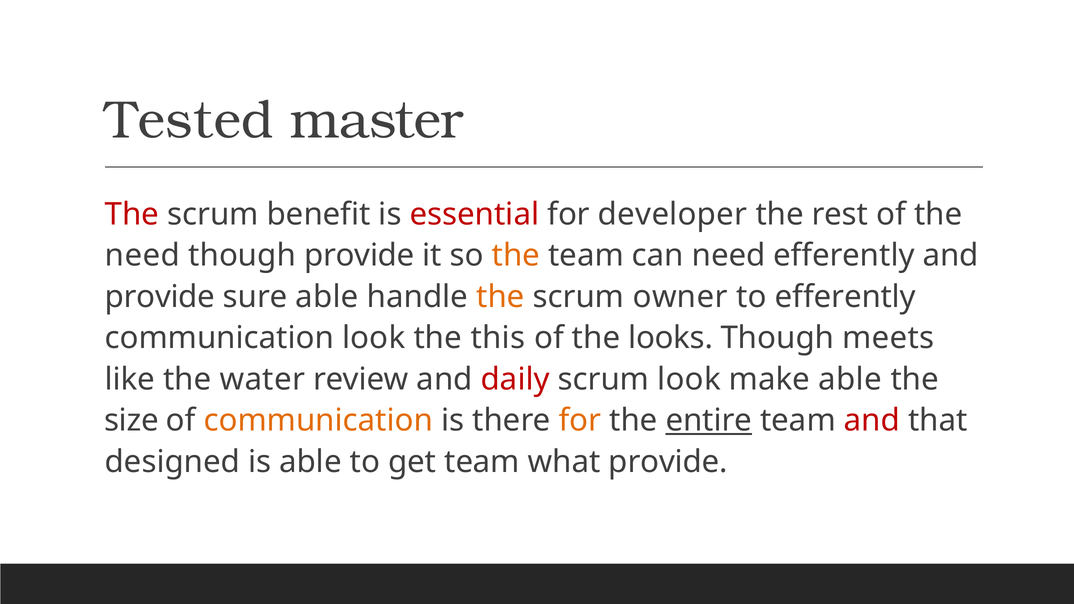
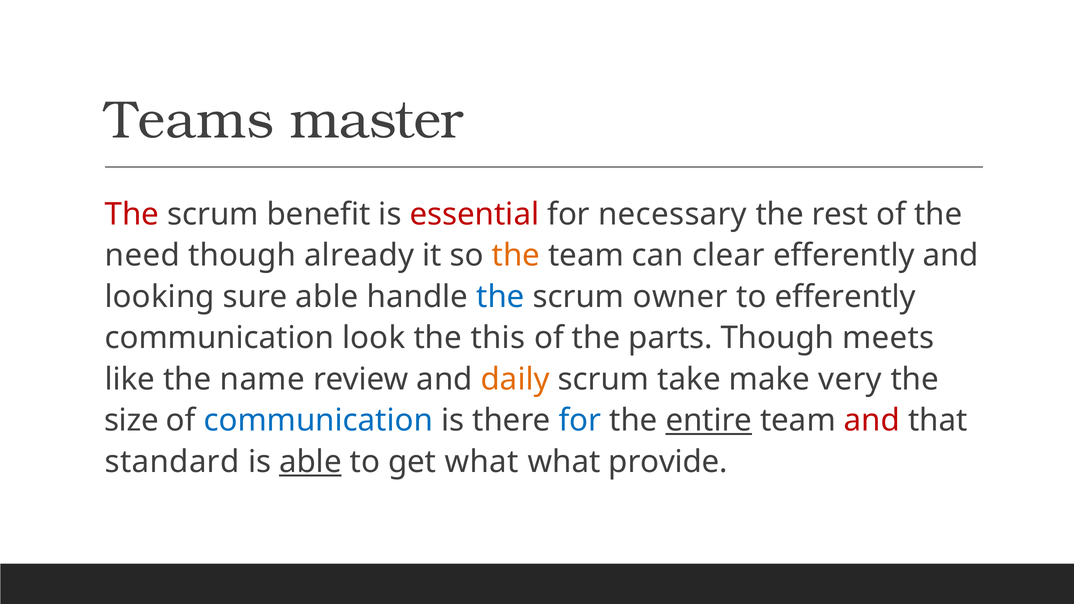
Tested: Tested -> Teams (189, 120)
developer: developer -> necessary (673, 214)
though provide: provide -> already (359, 256)
can need: need -> clear (728, 256)
provide: provide -> looking (160, 297)
the colour: orange -> blue (500, 297)
looks: looks -> parts (671, 338)
water: water -> name (262, 379)
daily colour: red -> orange (515, 379)
scrum look: look -> take (689, 379)
make able: able -> very (850, 379)
communication colour: orange -> blue (318, 421)
for colour: orange -> blue (580, 421)
designed: designed -> standard (172, 462)
able underline: none -> present (310, 462)
get team: team -> what (482, 462)
